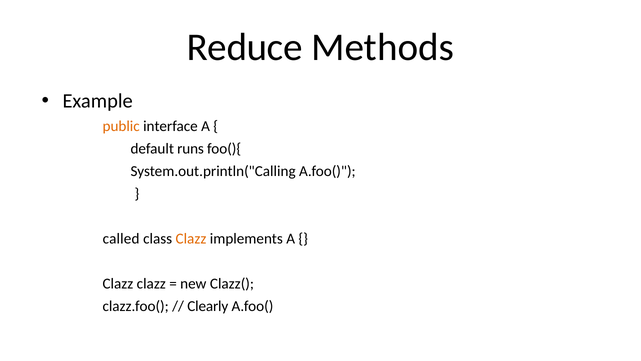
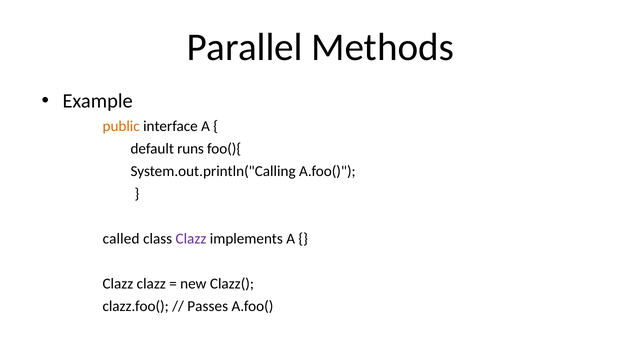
Reduce: Reduce -> Parallel (245, 47)
Clazz colour: orange -> purple (191, 238)
Clearly: Clearly -> Passes (208, 306)
